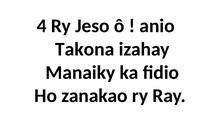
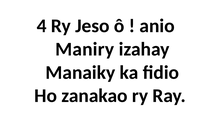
Takona: Takona -> Maniry (85, 49)
